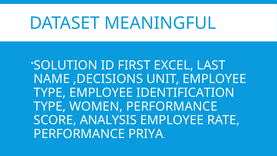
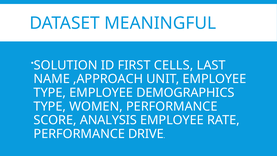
EXCEL: EXCEL -> CELLS (174, 65)
,DECISIONS: ,DECISIONS -> ,APPROACH (108, 79)
IDENTIFICATION: IDENTIFICATION -> DEMOGRAPHICS (185, 93)
PRIYA: PRIYA -> DRIVE (146, 134)
